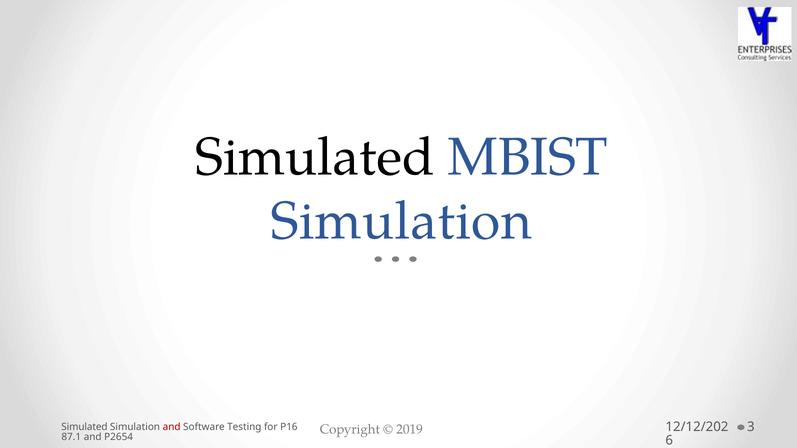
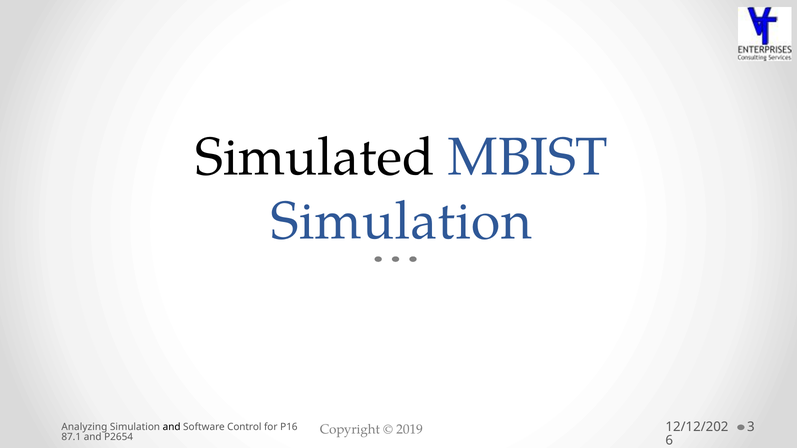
Simulated: Simulated -> Analyzing (84, 427)
and colour: red -> black (172, 427)
Testing: Testing -> Control (244, 427)
